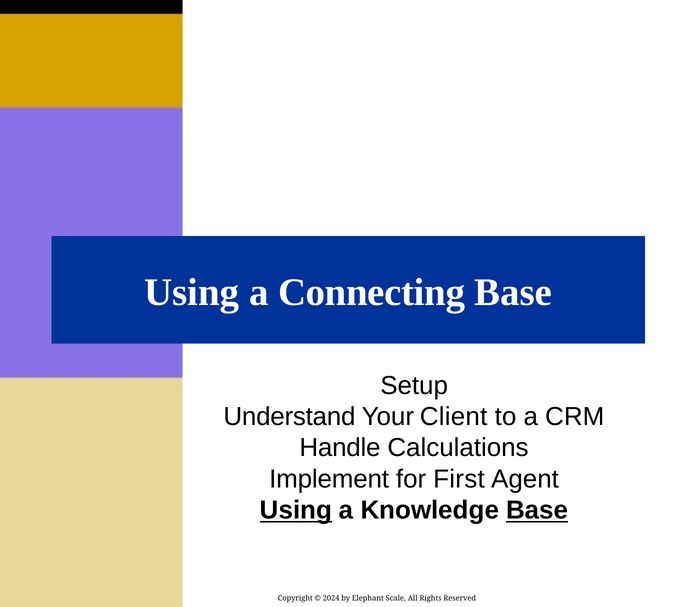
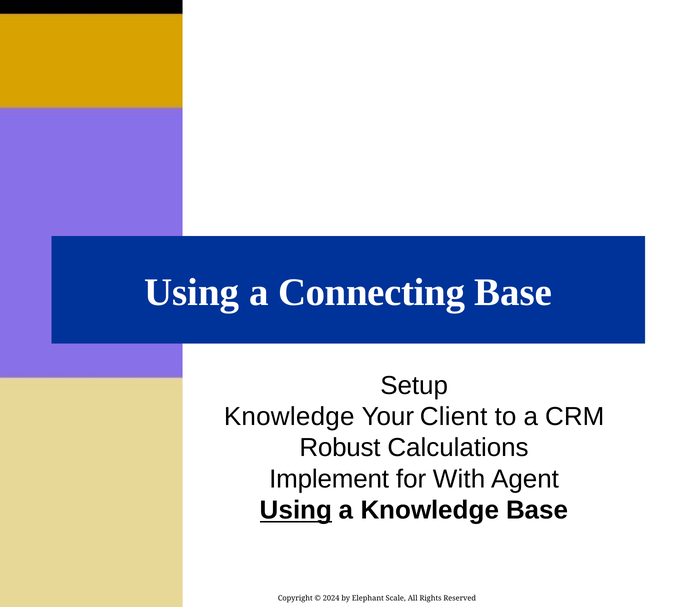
Understand: Understand -> Knowledge (289, 416)
Handle: Handle -> Robust (340, 447)
First: First -> With (459, 479)
Base underline: present -> none (537, 510)
